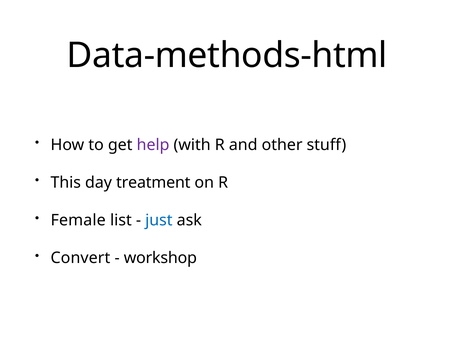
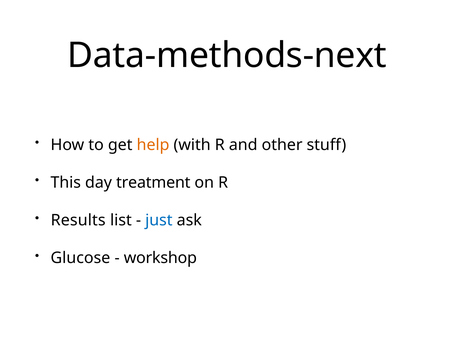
Data-methods-html: Data-methods-html -> Data-methods-next (227, 56)
help colour: purple -> orange (153, 145)
Female: Female -> Results (78, 221)
Convert: Convert -> Glucose (80, 258)
